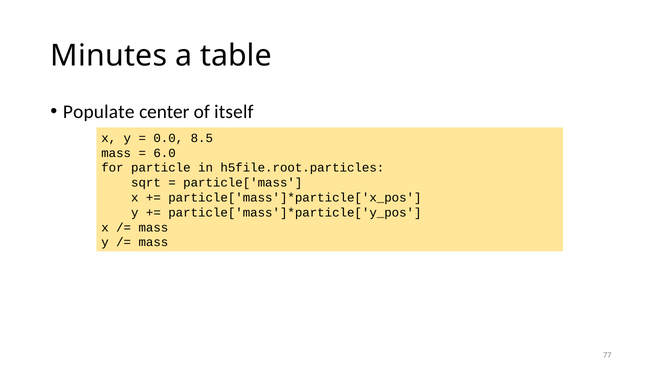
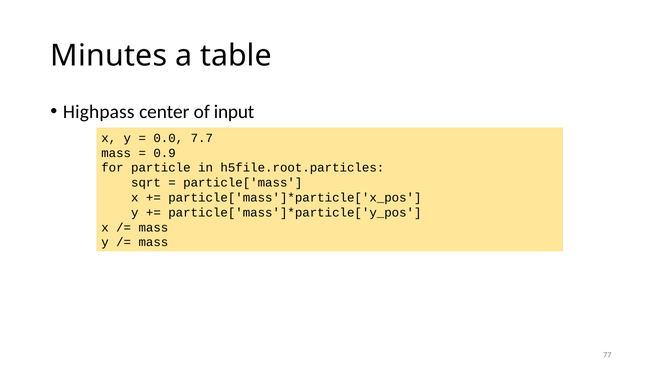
Populate: Populate -> Highpass (99, 112)
itself: itself -> input (234, 112)
8.5: 8.5 -> 7.7 (202, 138)
6.0: 6.0 -> 0.9 (165, 153)
